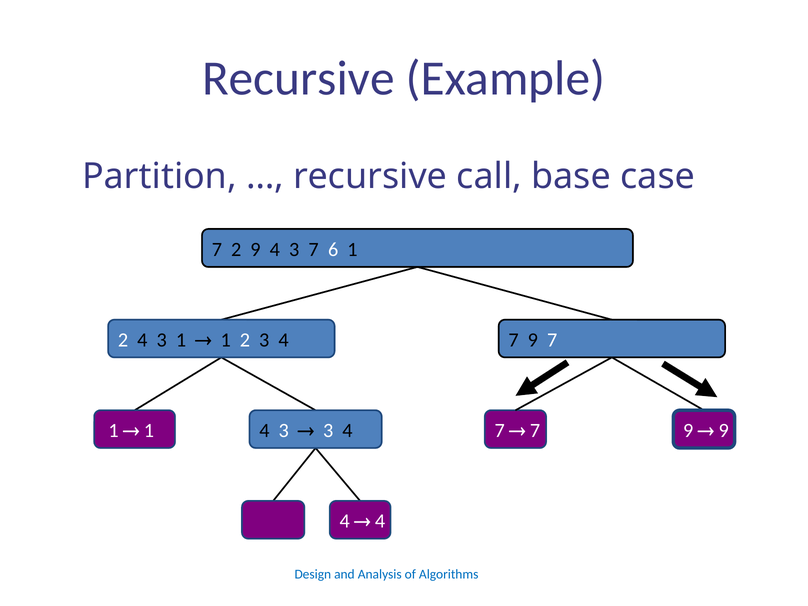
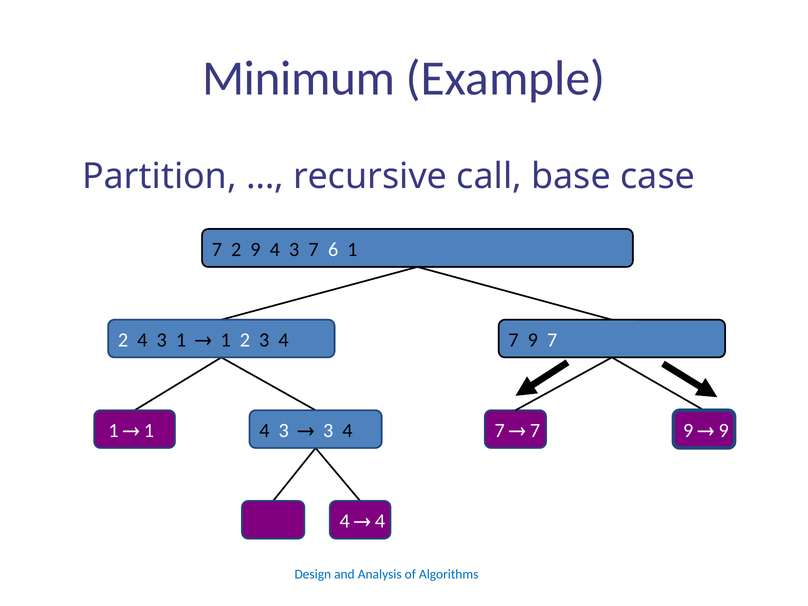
Recursive: Recursive -> Minimum (299, 78)
